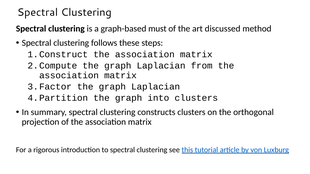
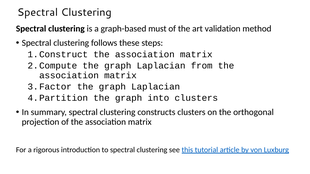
discussed: discussed -> validation (223, 29)
